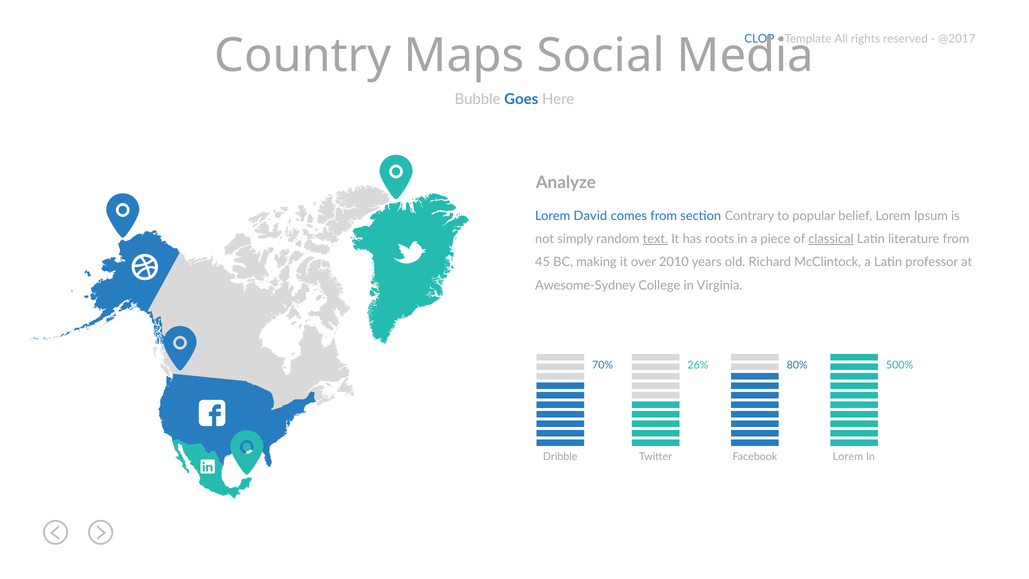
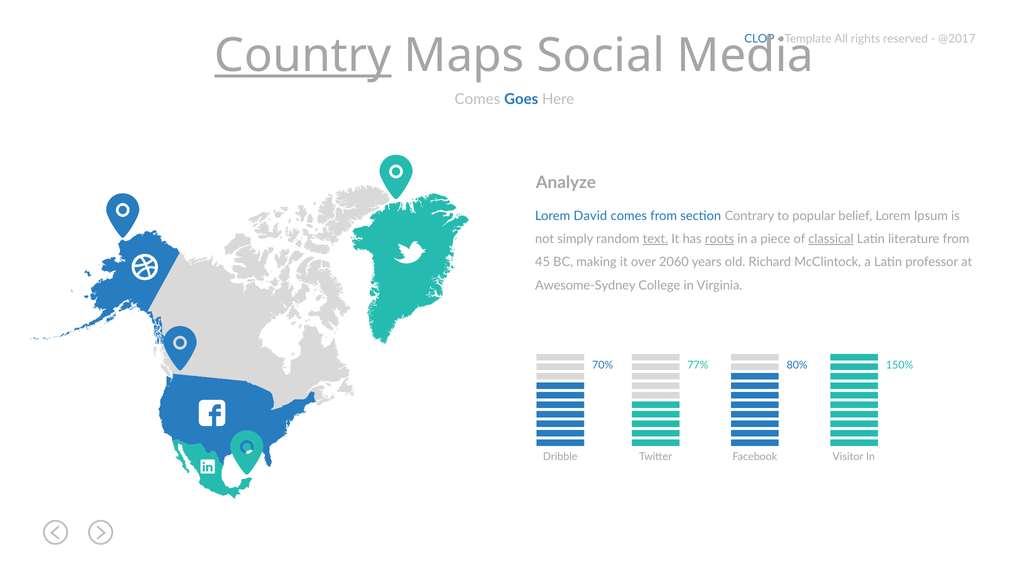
Country underline: none -> present (303, 56)
Bubble: Bubble -> Comes (477, 99)
roots underline: none -> present (720, 239)
2010: 2010 -> 2060 (674, 262)
26%: 26% -> 77% (698, 365)
500%: 500% -> 150% (900, 365)
Facebook Lorem: Lorem -> Visitor (848, 457)
